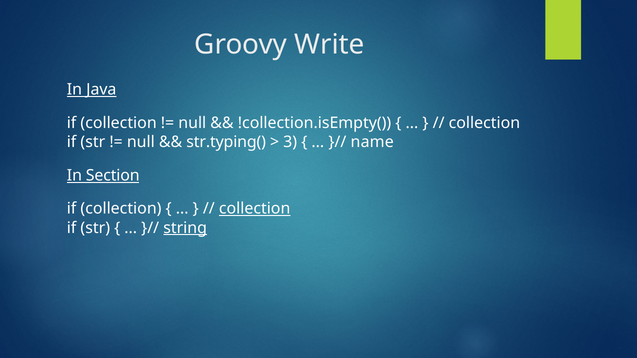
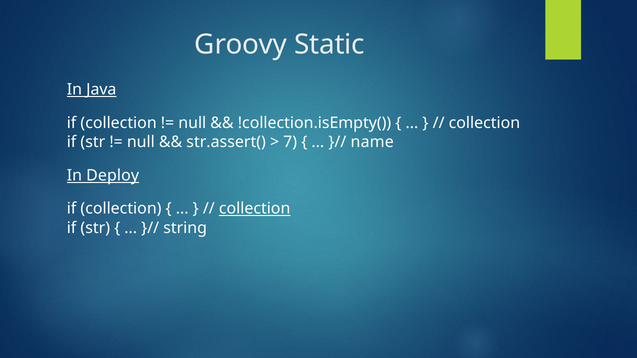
Write: Write -> Static (330, 45)
str.typing(: str.typing( -> str.assert( (226, 142)
3: 3 -> 7 (290, 142)
Section: Section -> Deploy (113, 175)
string underline: present -> none (185, 228)
